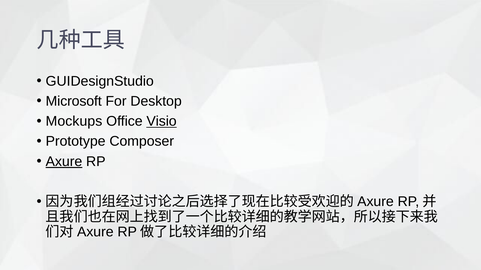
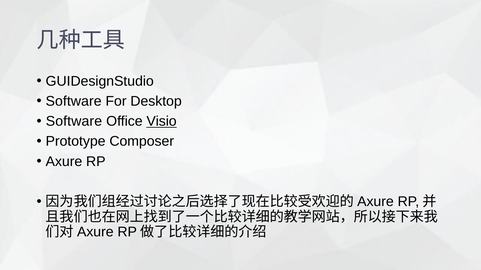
Microsoft: Microsoft -> Software (74, 101)
Mockups: Mockups -> Software (74, 122)
Axure underline: present -> none (64, 162)
